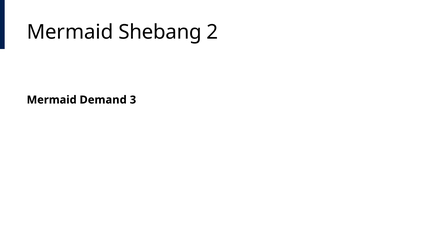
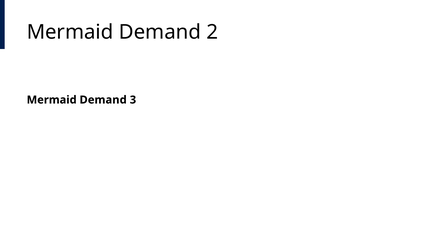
Shebang: Shebang -> Demand (160, 32)
